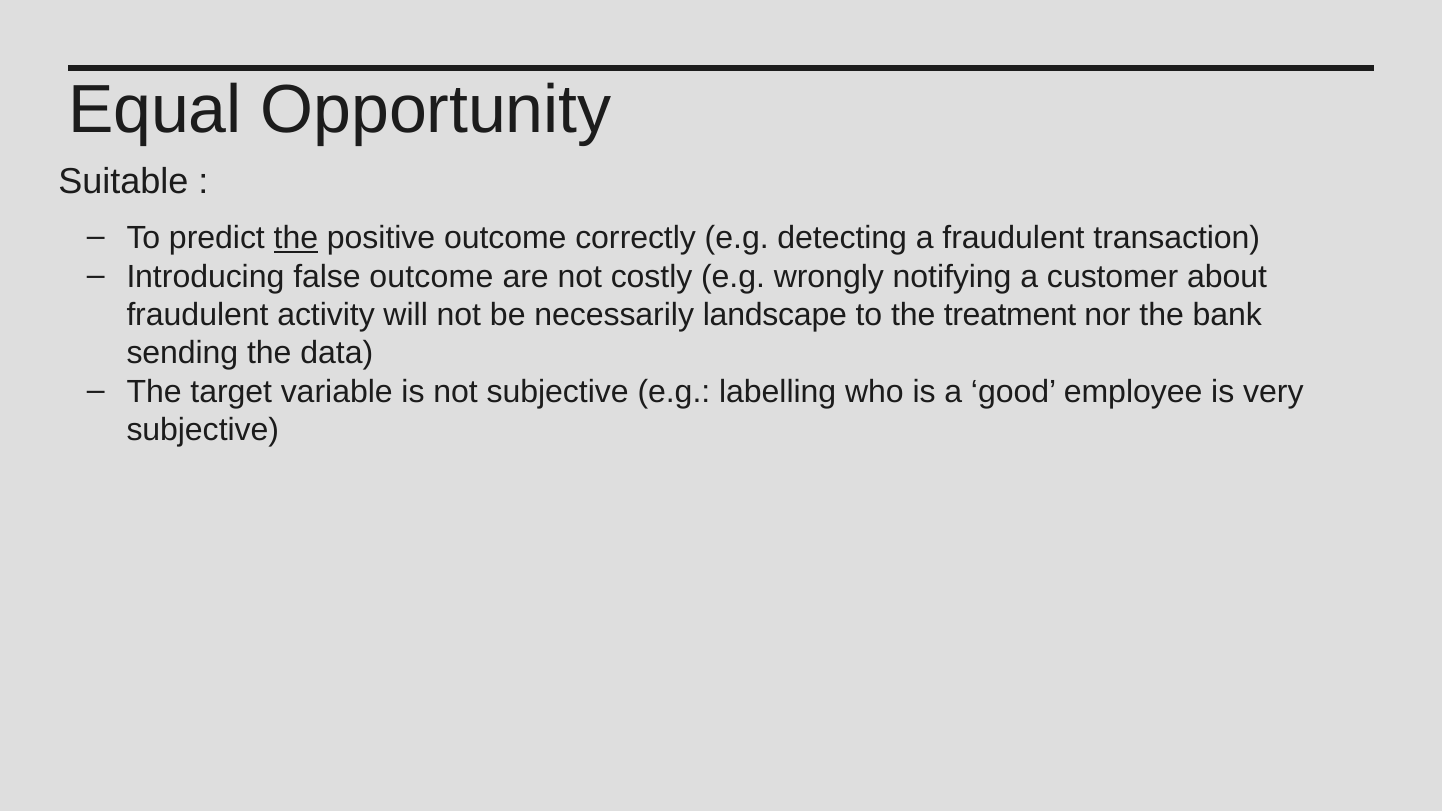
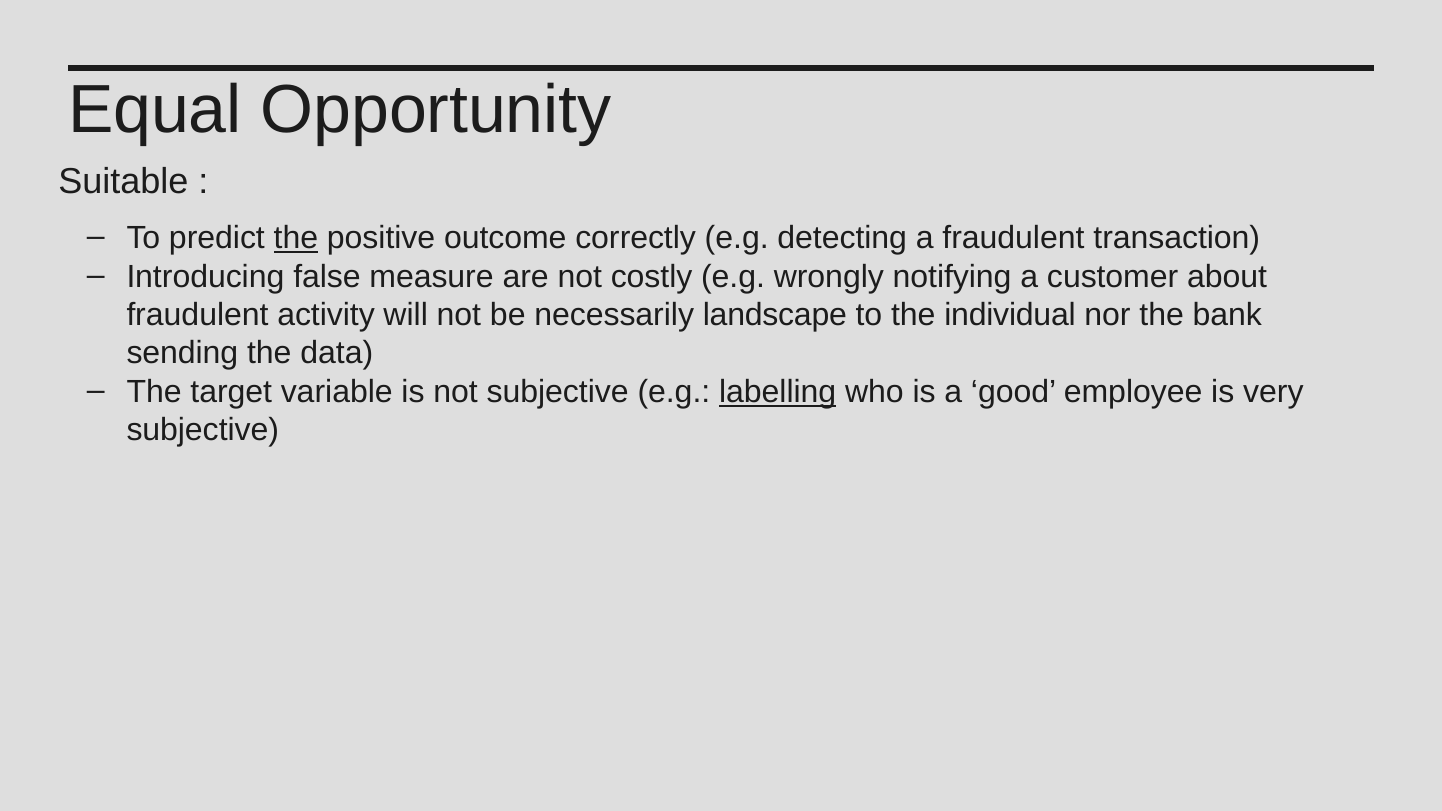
false outcome: outcome -> measure (432, 277)
treatment: treatment -> individual (1010, 315)
labelling underline: none -> present (778, 392)
